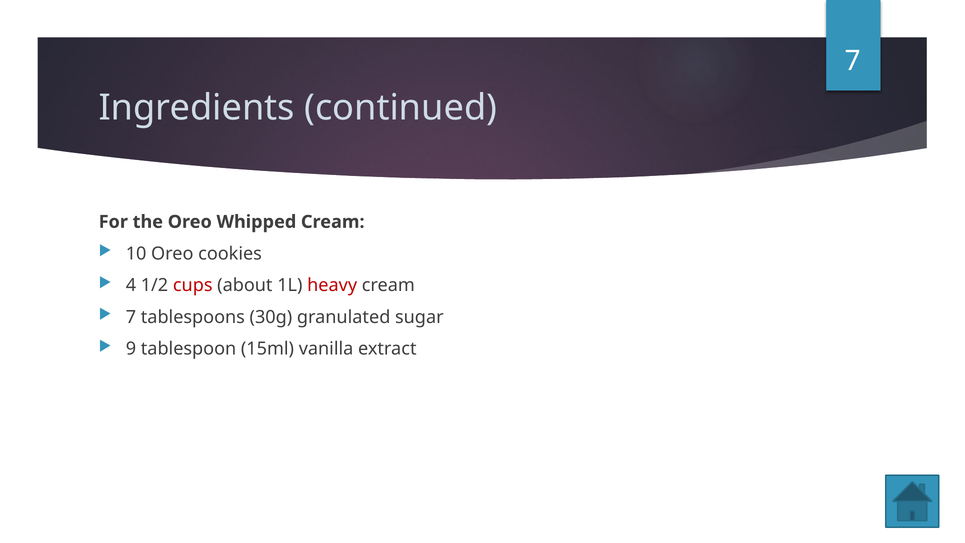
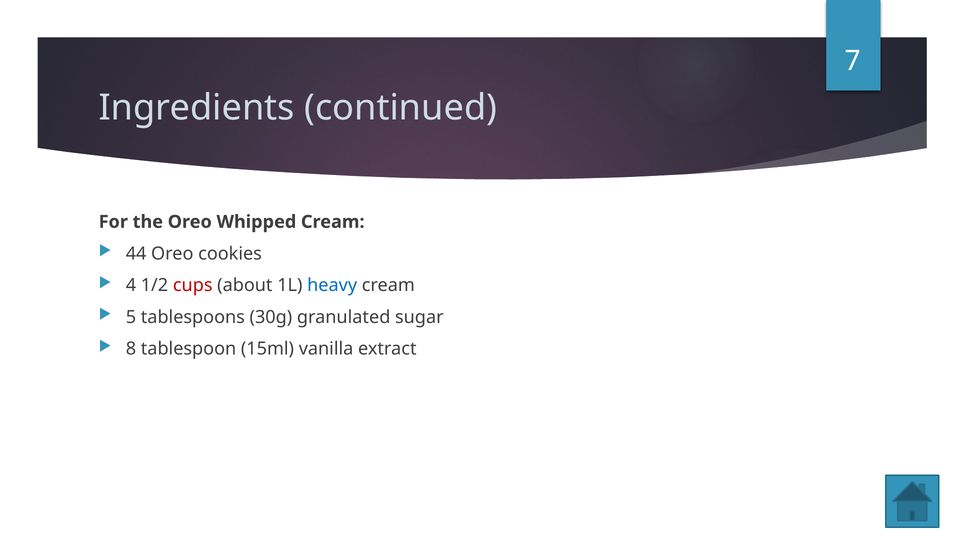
10: 10 -> 44 (136, 254)
heavy colour: red -> blue (332, 285)
7: 7 -> 5 (131, 317)
9: 9 -> 8 (131, 349)
